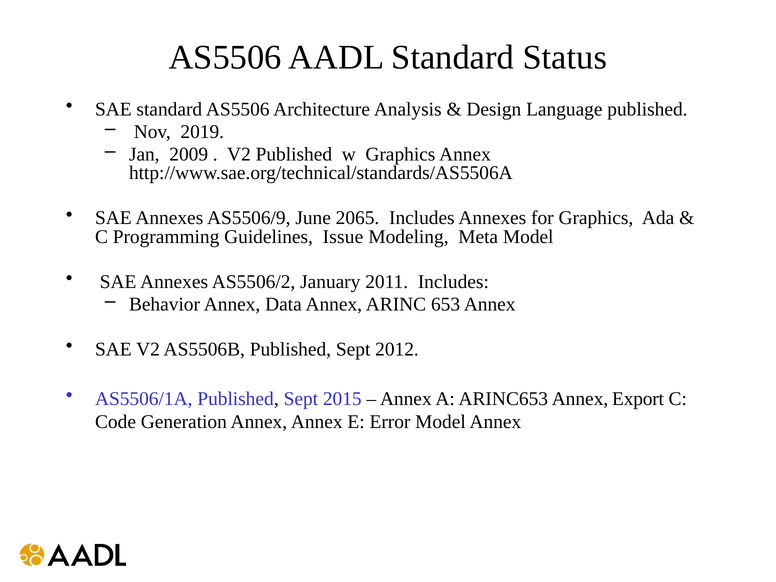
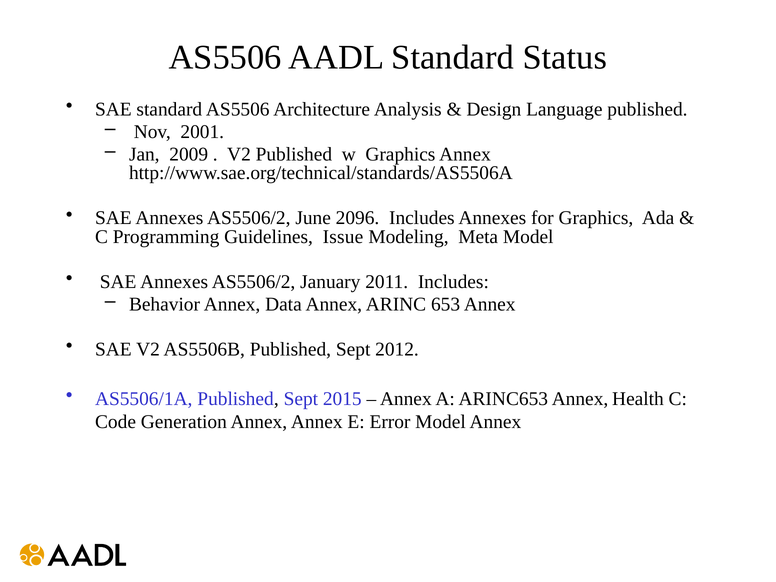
2019: 2019 -> 2001 (202, 132)
AS5506/9: AS5506/9 -> AS5506/2 (249, 218)
2065: 2065 -> 2096 (358, 218)
Export: Export -> Health (638, 399)
